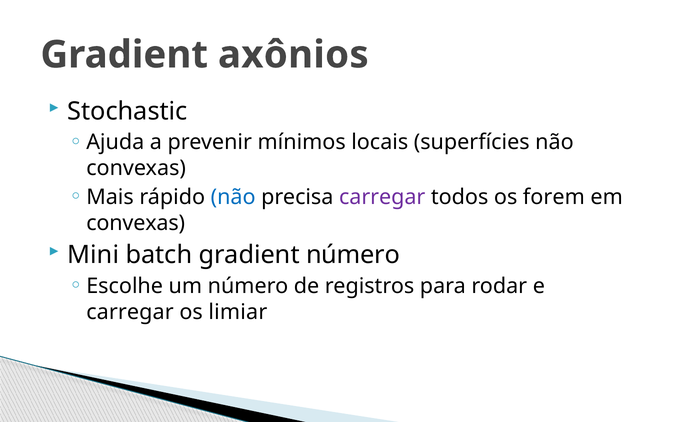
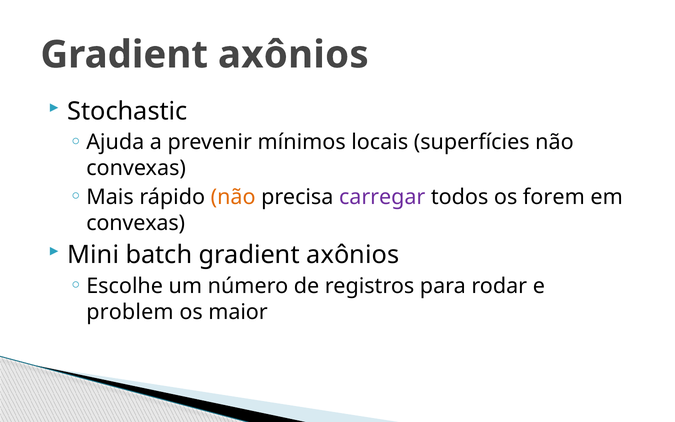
não colour: blue -> orange (233, 197)
batch gradient número: número -> axônios (353, 255)
carregar: carregar -> problem (130, 312)
limiar: limiar -> maior (238, 312)
